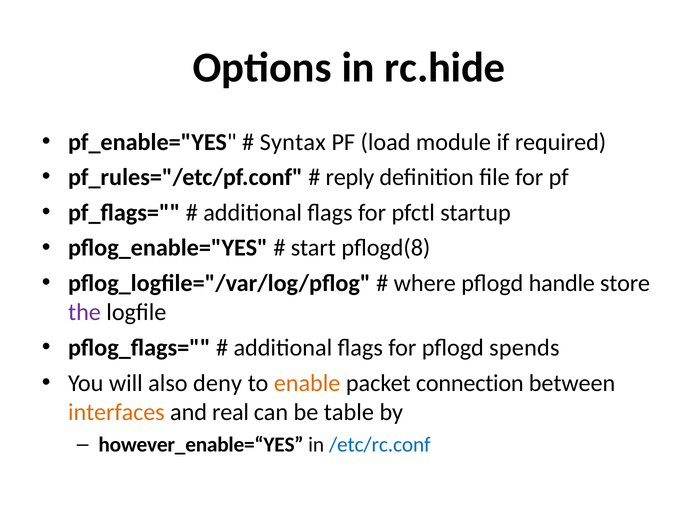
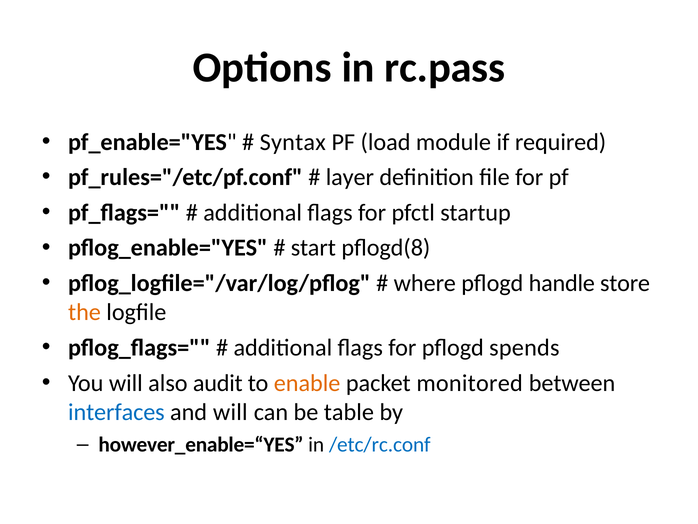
rc.hide: rc.hide -> rc.pass (445, 68)
reply: reply -> layer (350, 177)
the colour: purple -> orange (84, 312)
deny: deny -> audit (218, 383)
connection: connection -> monitored (470, 383)
interfaces colour: orange -> blue (116, 412)
and real: real -> will (230, 412)
